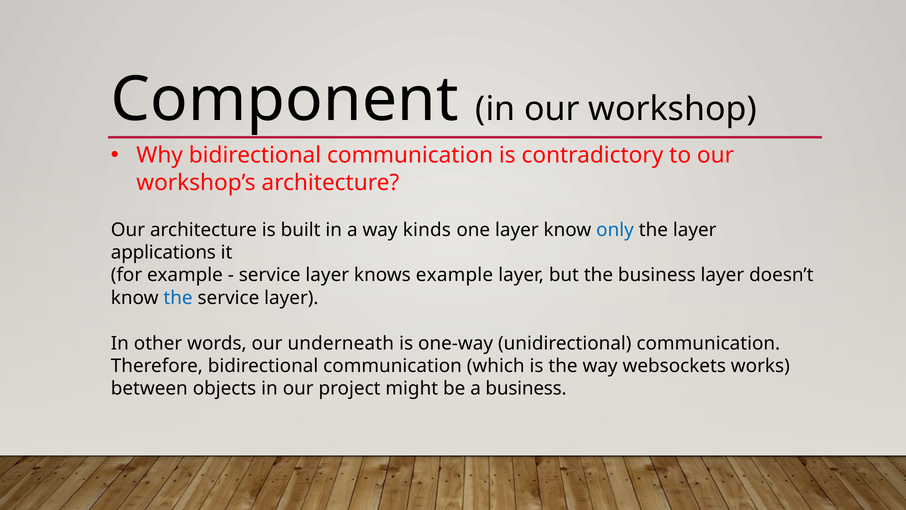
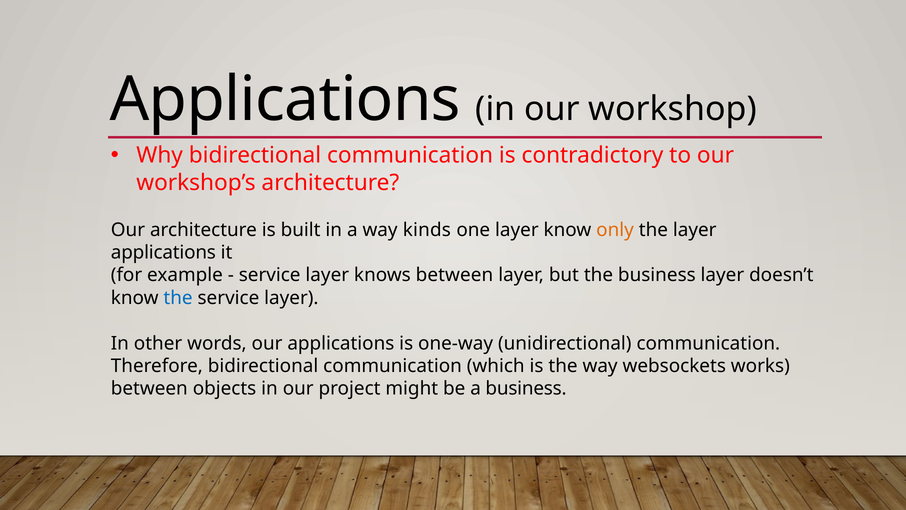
Component: Component -> Applications (285, 99)
only colour: blue -> orange (615, 230)
knows example: example -> between (454, 275)
our underneath: underneath -> applications (341, 343)
